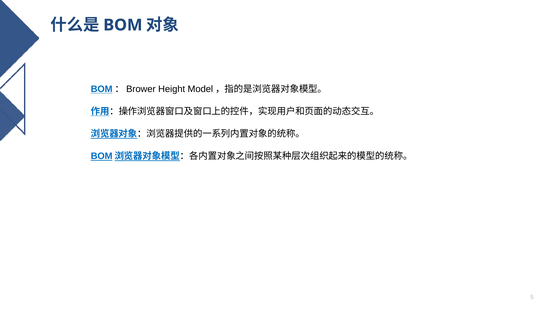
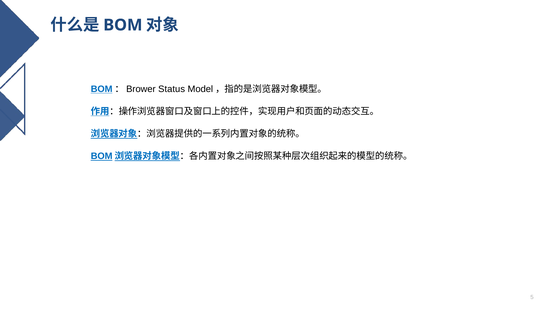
Height: Height -> Status (172, 89)
